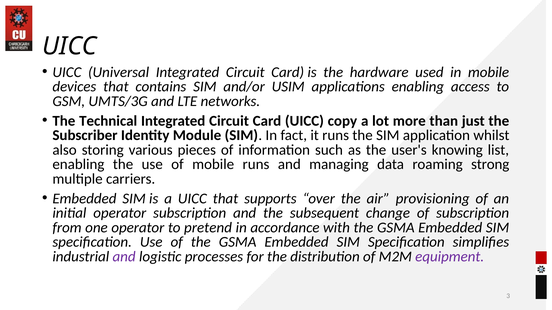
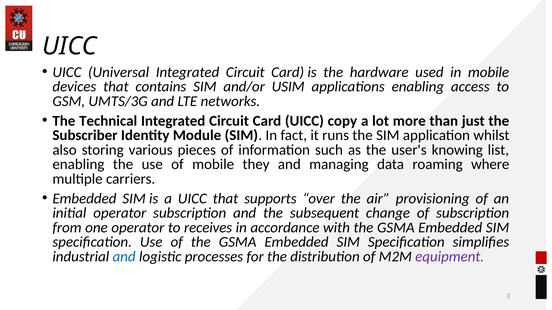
mobile runs: runs -> they (256, 165)
strong: strong -> where (490, 165)
pretend: pretend -> receives (208, 228)
and colour: purple -> blue (124, 257)
